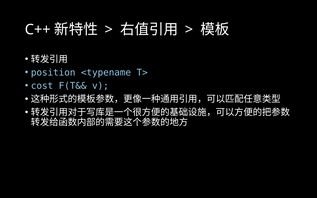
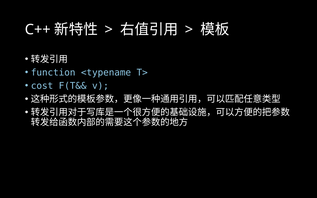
position: position -> function (53, 73)
